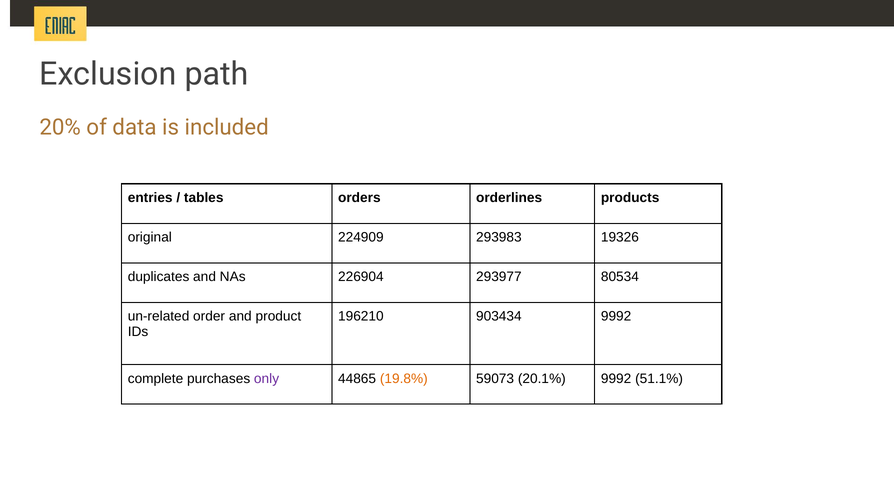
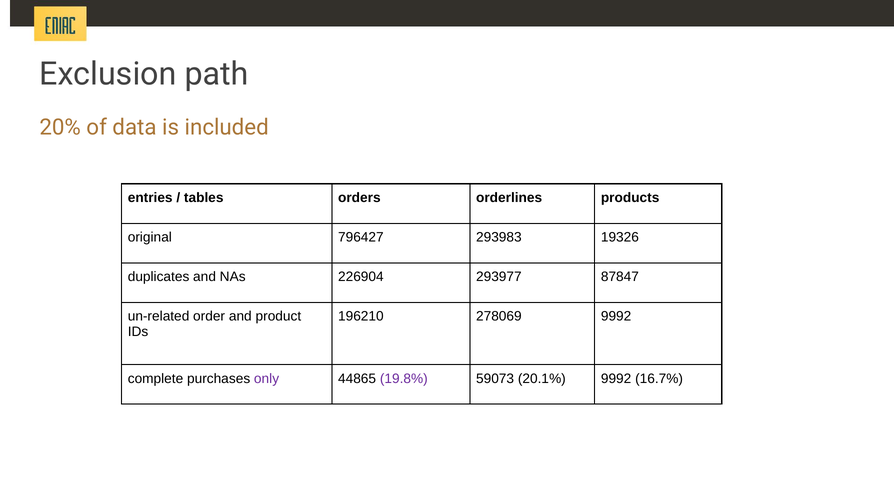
224909: 224909 -> 796427 (361, 237)
80534: 80534 -> 87847 (620, 277)
903434: 903434 -> 278069 (499, 316)
19.8% colour: orange -> purple (404, 379)
51.1%: 51.1% -> 16.7% (659, 379)
